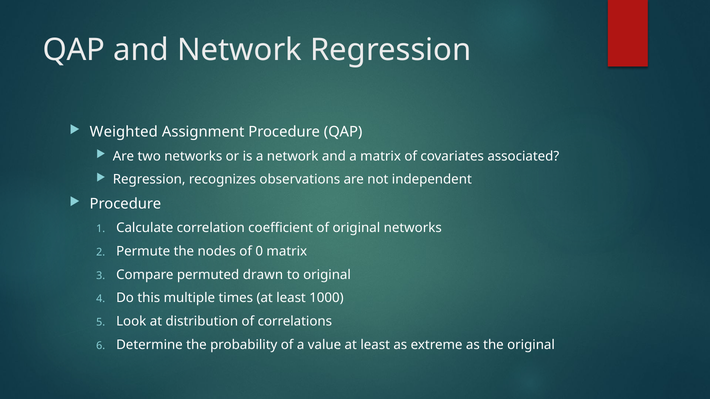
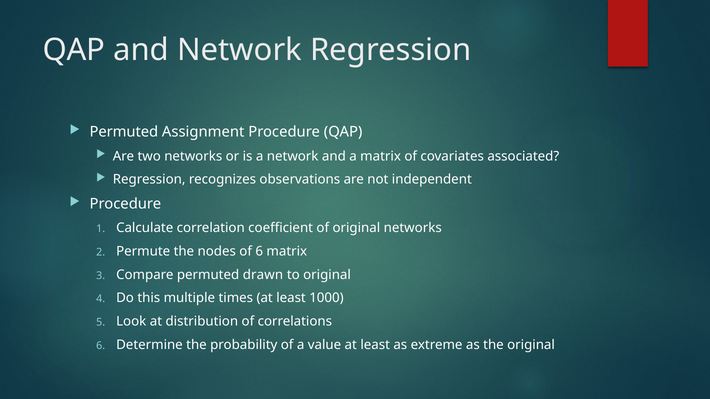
Weighted: Weighted -> Permuted (124, 132)
of 0: 0 -> 6 (259, 252)
